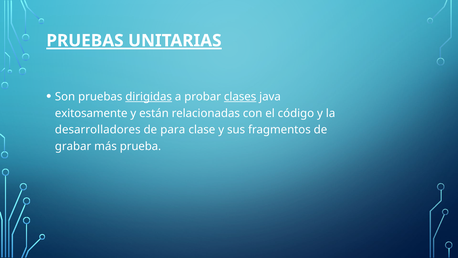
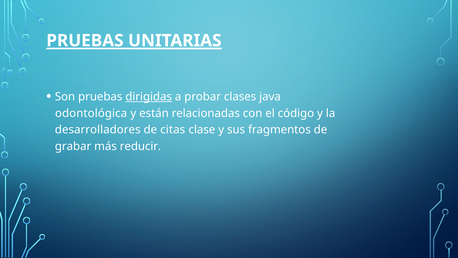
clases underline: present -> none (240, 97)
exitosamente: exitosamente -> odontológica (91, 113)
para: para -> citas (173, 130)
prueba: prueba -> reducir (140, 146)
